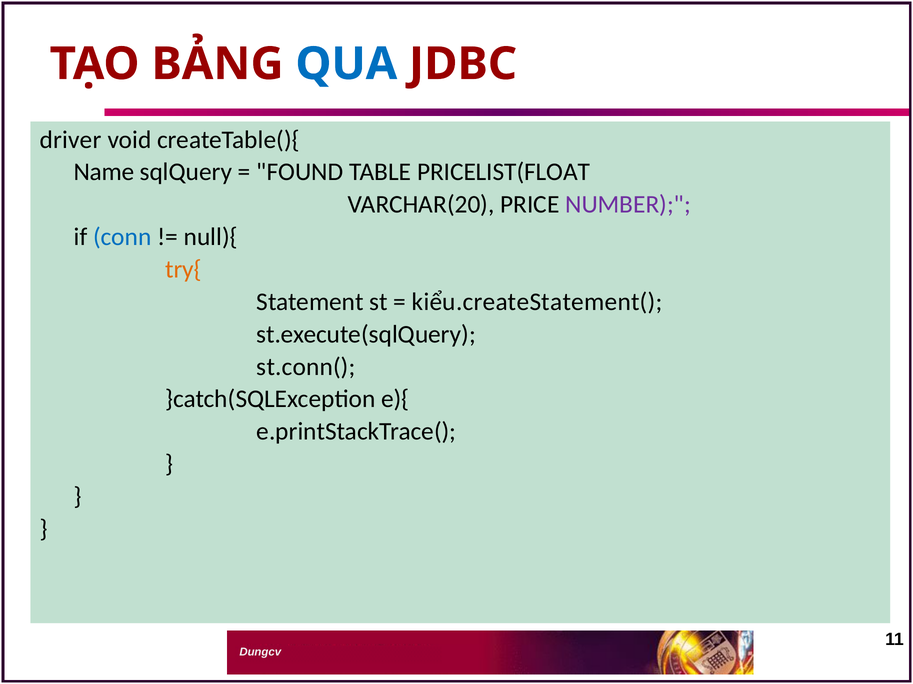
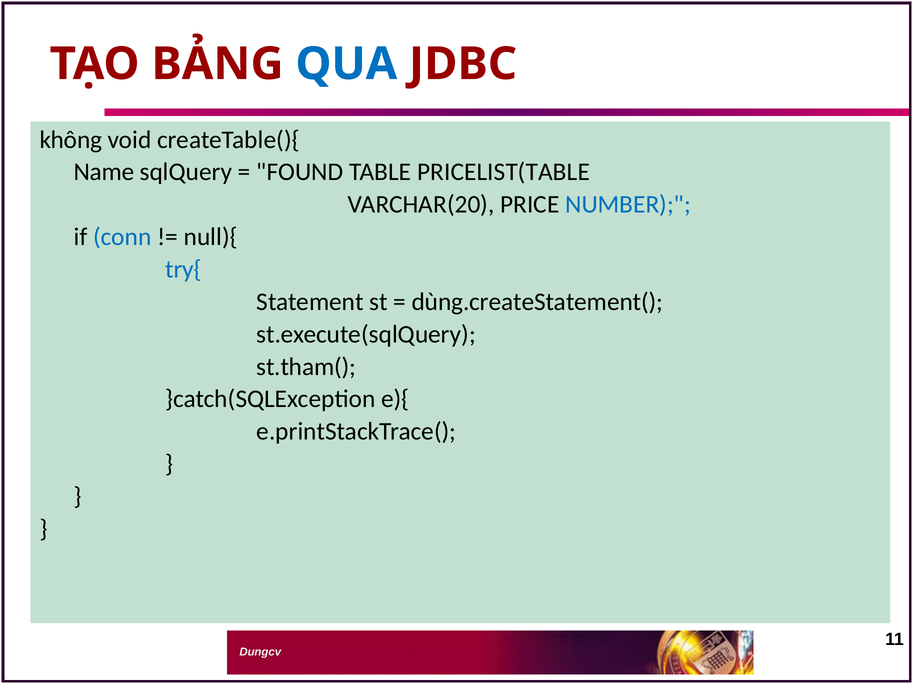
driver: driver -> không (71, 140)
PRICELIST(FLOAT: PRICELIST(FLOAT -> PRICELIST(TABLE (503, 172)
NUMBER colour: purple -> blue (628, 205)
try{ colour: orange -> blue (184, 270)
kiểu.createStatement(: kiểu.createStatement( -> dùng.createStatement( (537, 302)
st.conn(: st.conn( -> st.tham( (306, 367)
